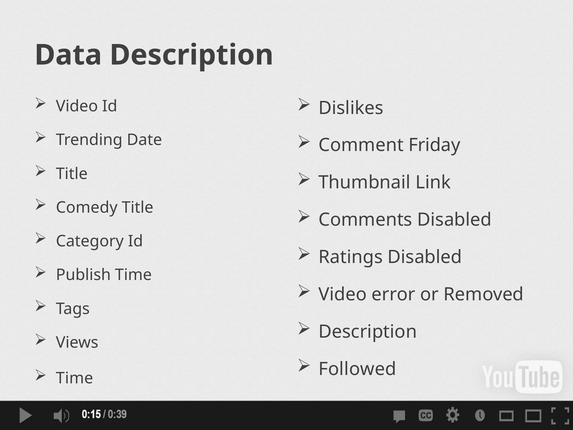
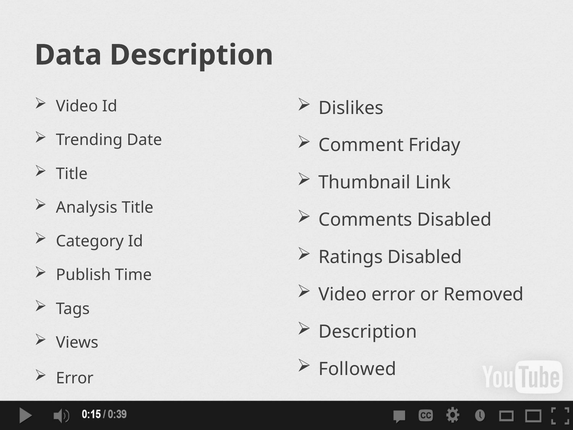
Comedy: Comedy -> Analysis (87, 207)
Time: Time -> Error (75, 378)
